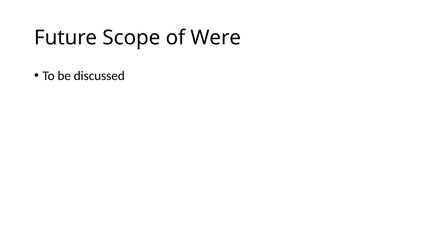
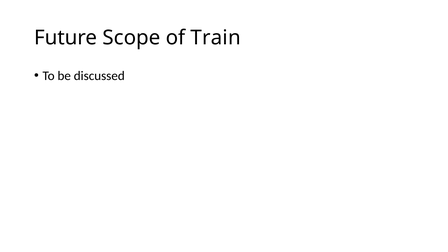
Were: Were -> Train (216, 38)
